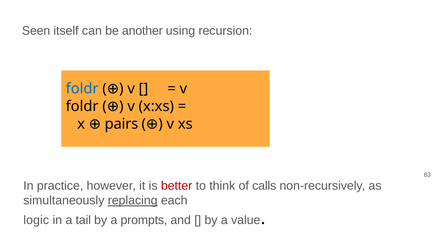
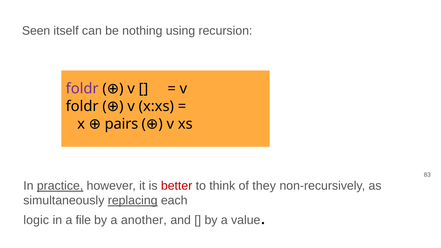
another: another -> nothing (142, 31)
foldr colour: blue -> purple (82, 89)
practice underline: none -> present (60, 186)
calls: calls -> they (264, 186)
tail: tail -> file (83, 220)
prompts: prompts -> another (144, 220)
